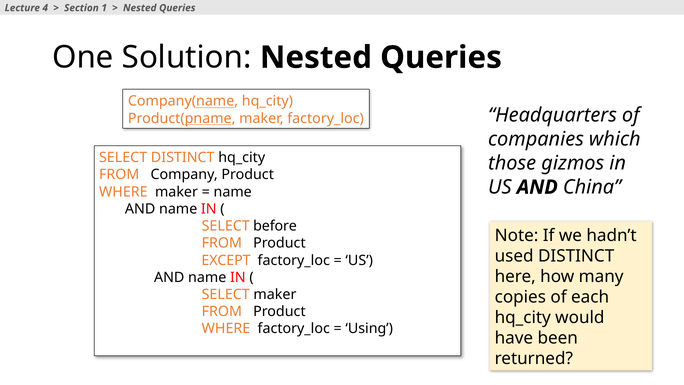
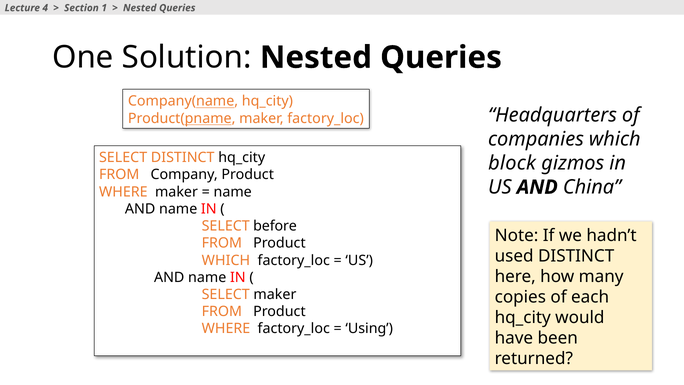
those: those -> block (512, 163)
EXCEPT: EXCEPT -> WHICH (226, 260)
